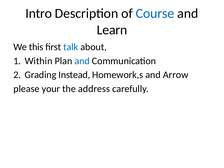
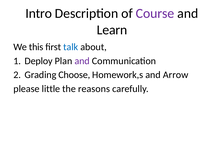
Course colour: blue -> purple (155, 13)
Within: Within -> Deploy (39, 61)
and colour: blue -> purple (82, 61)
Instead: Instead -> Choose (74, 75)
your: your -> little (51, 89)
address: address -> reasons (94, 89)
